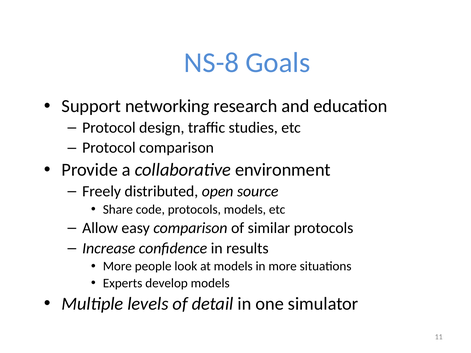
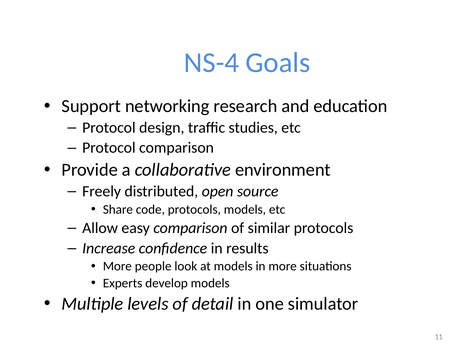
NS-8: NS-8 -> NS-4 (211, 63)
